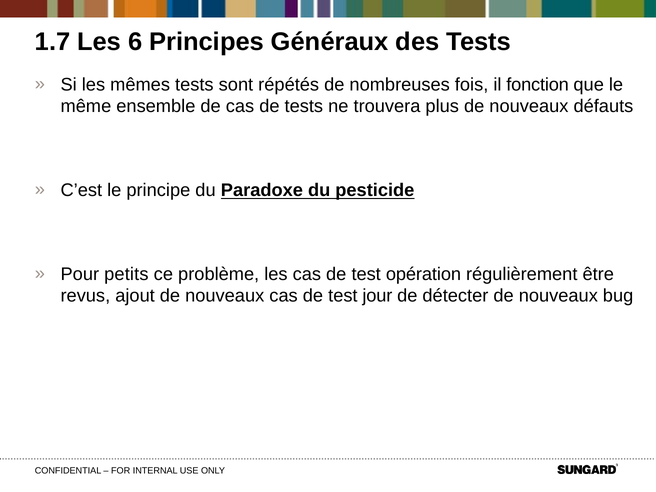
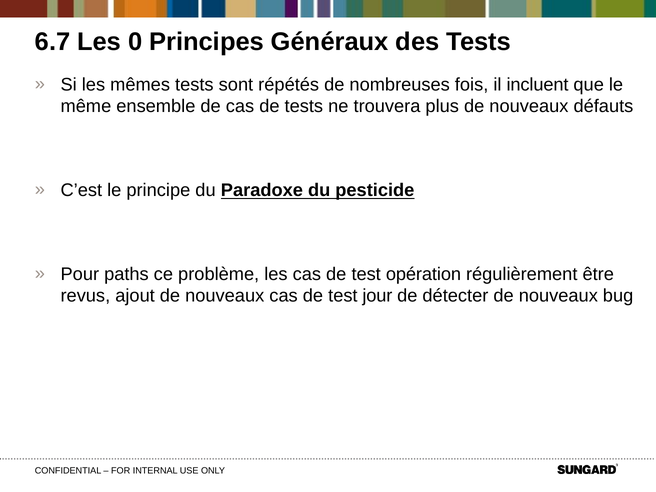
1.7: 1.7 -> 6.7 (53, 42)
6: 6 -> 0 (135, 42)
fonction: fonction -> incluent (538, 85)
petits: petits -> paths (126, 274)
